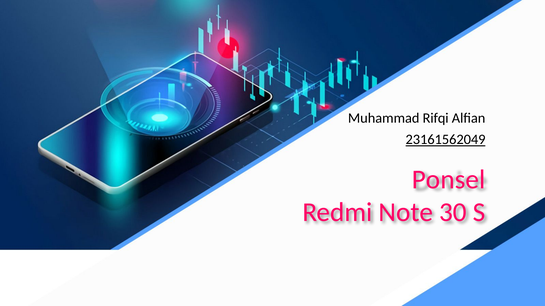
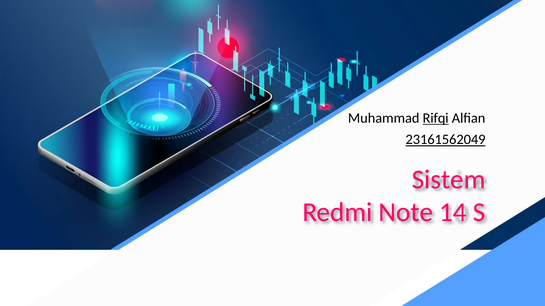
Rifqi underline: none -> present (436, 118)
Ponsel: Ponsel -> Sistem (449, 180)
30: 30 -> 14 (453, 213)
